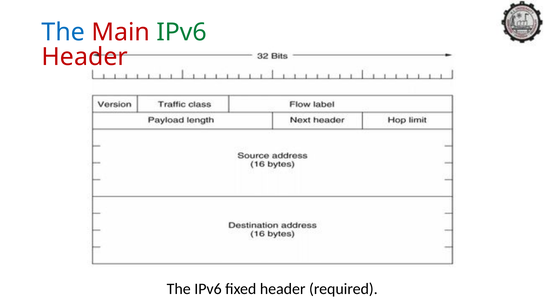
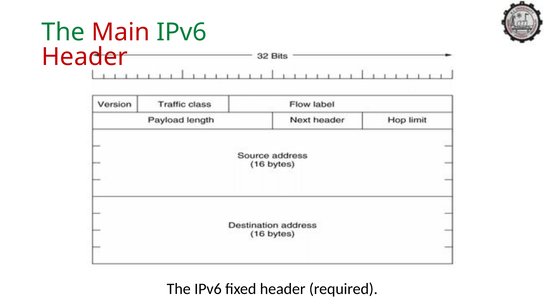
The colour: blue -> green (63, 32)
